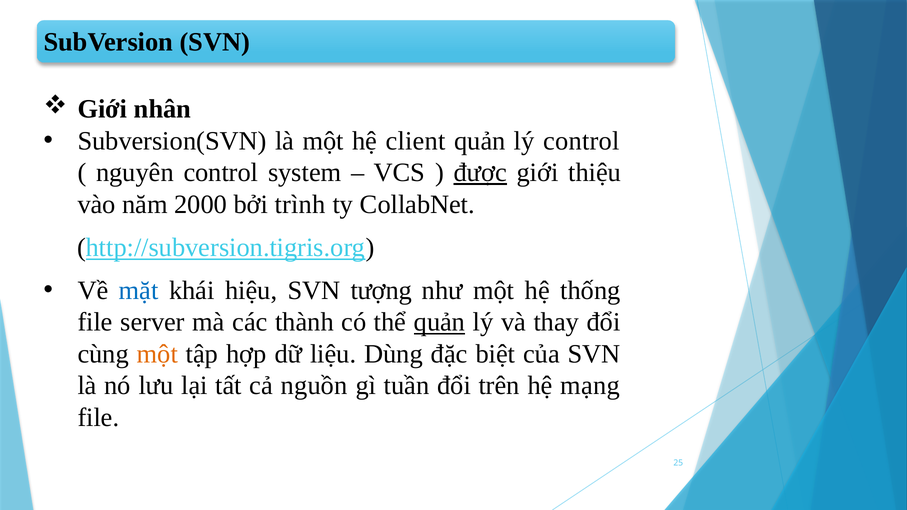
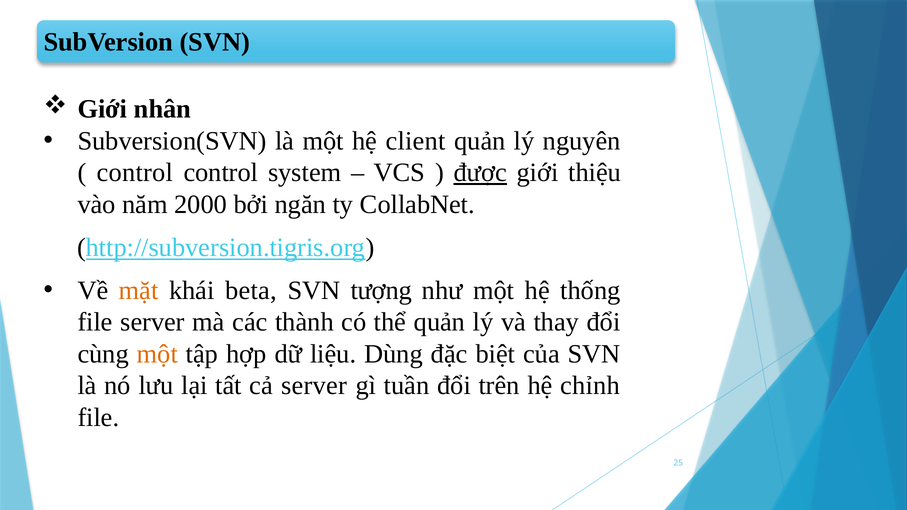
lý control: control -> nguyên (582, 141)
nguyên: nguyên -> control (135, 173)
trình: trình -> ngăn (300, 204)
mặt colour: blue -> orange (139, 291)
hiệu: hiệu -> beta (251, 291)
quản underline: present -> none (440, 322)
cả nguồn: nguồn -> server (314, 386)
mạng: mạng -> chỉnh (590, 386)
